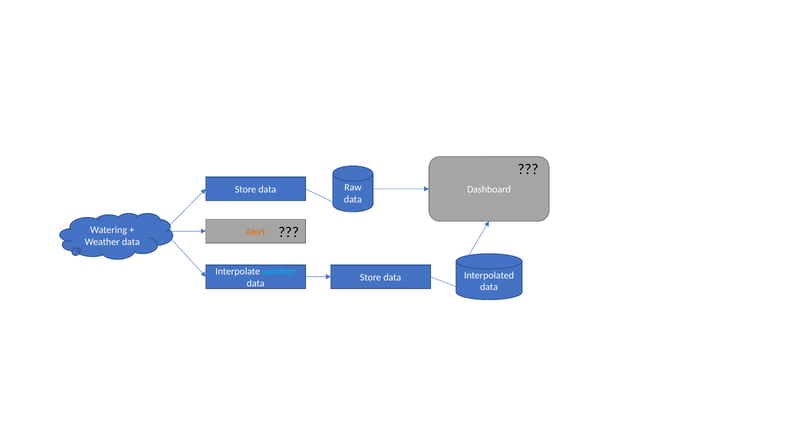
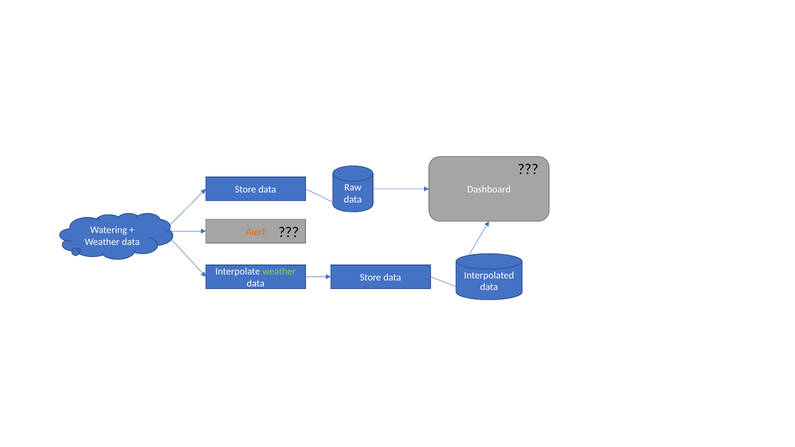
weather colour: light blue -> light green (279, 272)
